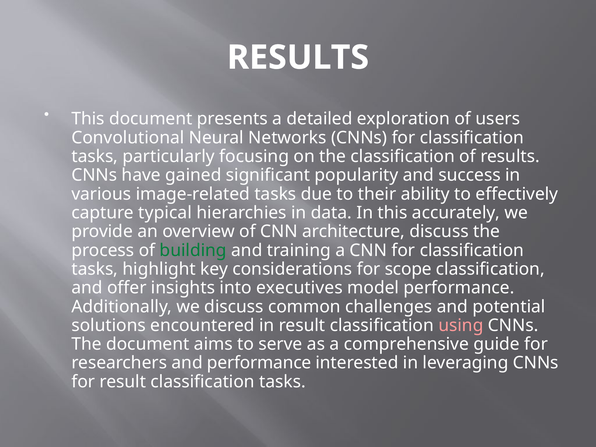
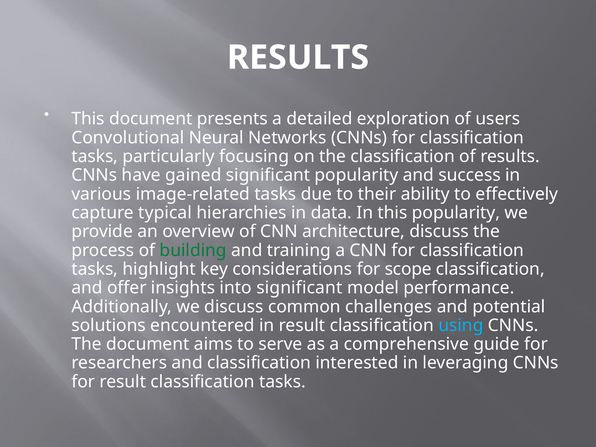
this accurately: accurately -> popularity (456, 213)
into executives: executives -> significant (299, 288)
using colour: pink -> light blue (461, 325)
and performance: performance -> classification (259, 363)
